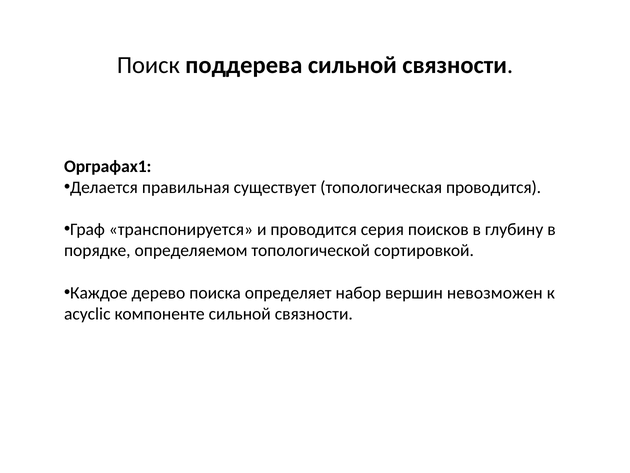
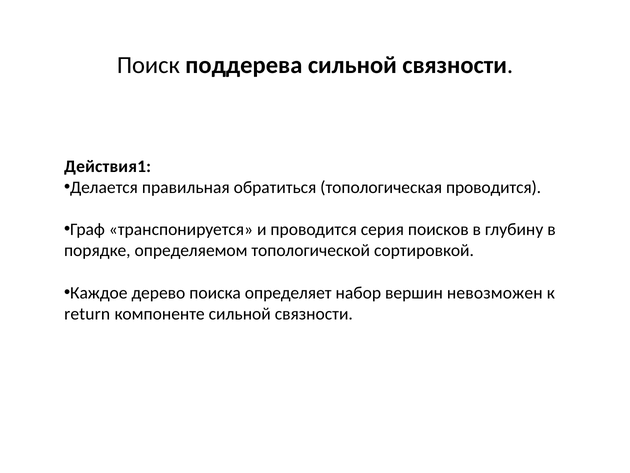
Орграфах1: Орграфах1 -> Действия1 (108, 166)
существует: существует -> обратиться (275, 187)
acyclic: acyclic -> return (87, 313)
